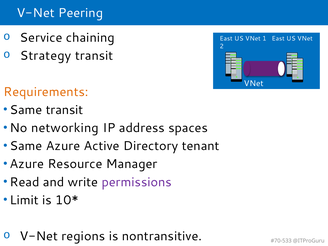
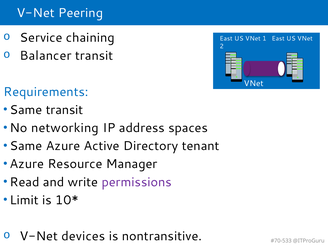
Strategy: Strategy -> Balancer (46, 56)
Requirements colour: orange -> blue (46, 92)
regions: regions -> devices (83, 236)
